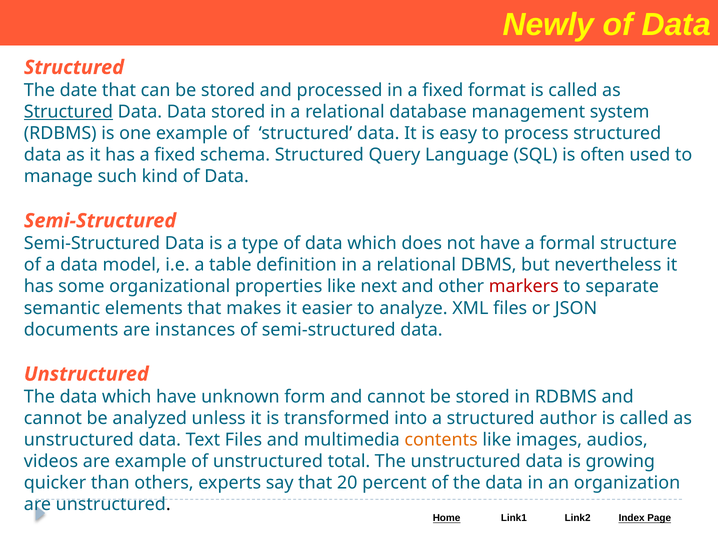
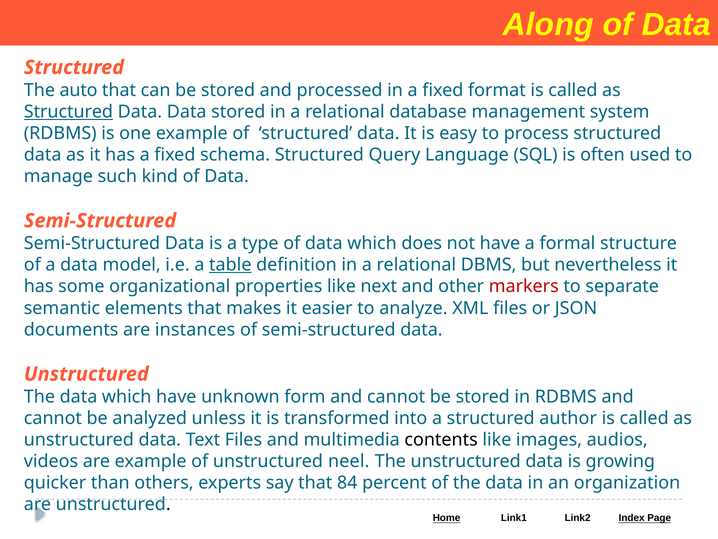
Newly: Newly -> Along (548, 25)
date: date -> auto (79, 90)
table underline: none -> present (230, 265)
contents colour: orange -> black (441, 439)
total: total -> neel (349, 461)
20: 20 -> 84 (347, 483)
